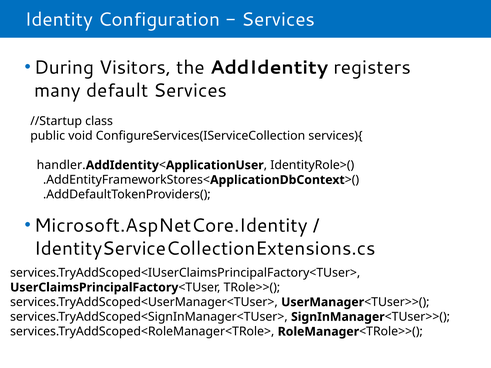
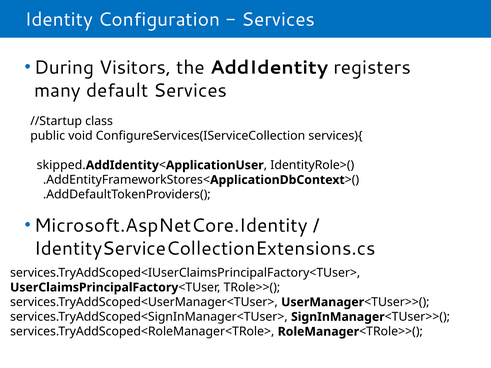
handler: handler -> skipped (61, 165)
